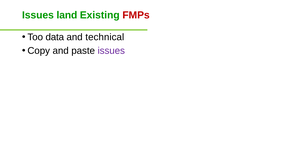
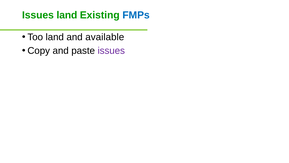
FMPs colour: red -> blue (136, 15)
Too data: data -> land (55, 37)
technical: technical -> available (105, 37)
